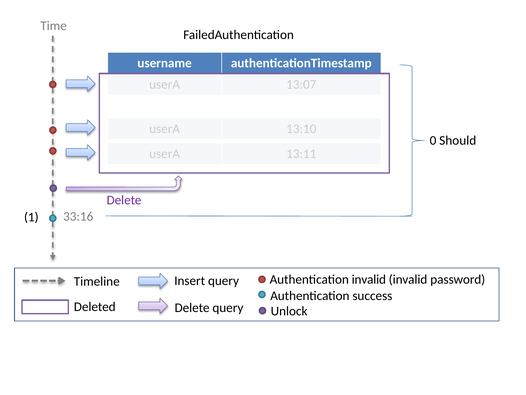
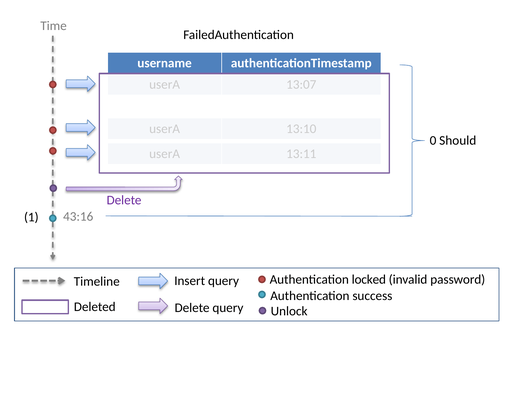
33:16: 33:16 -> 43:16 (78, 216)
Authentication invalid: invalid -> locked (369, 279)
